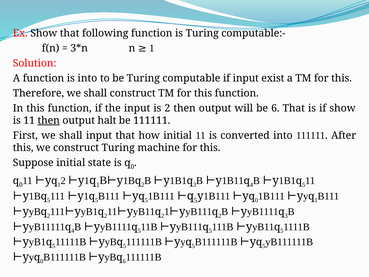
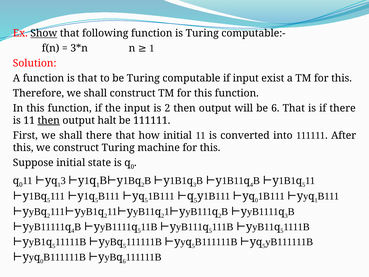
Show underline: none -> present (44, 33)
is into: into -> that (87, 78)
if show: show -> there (343, 108)
shall input: input -> there (99, 135)
1 2: 2 -> 3 (63, 181)
